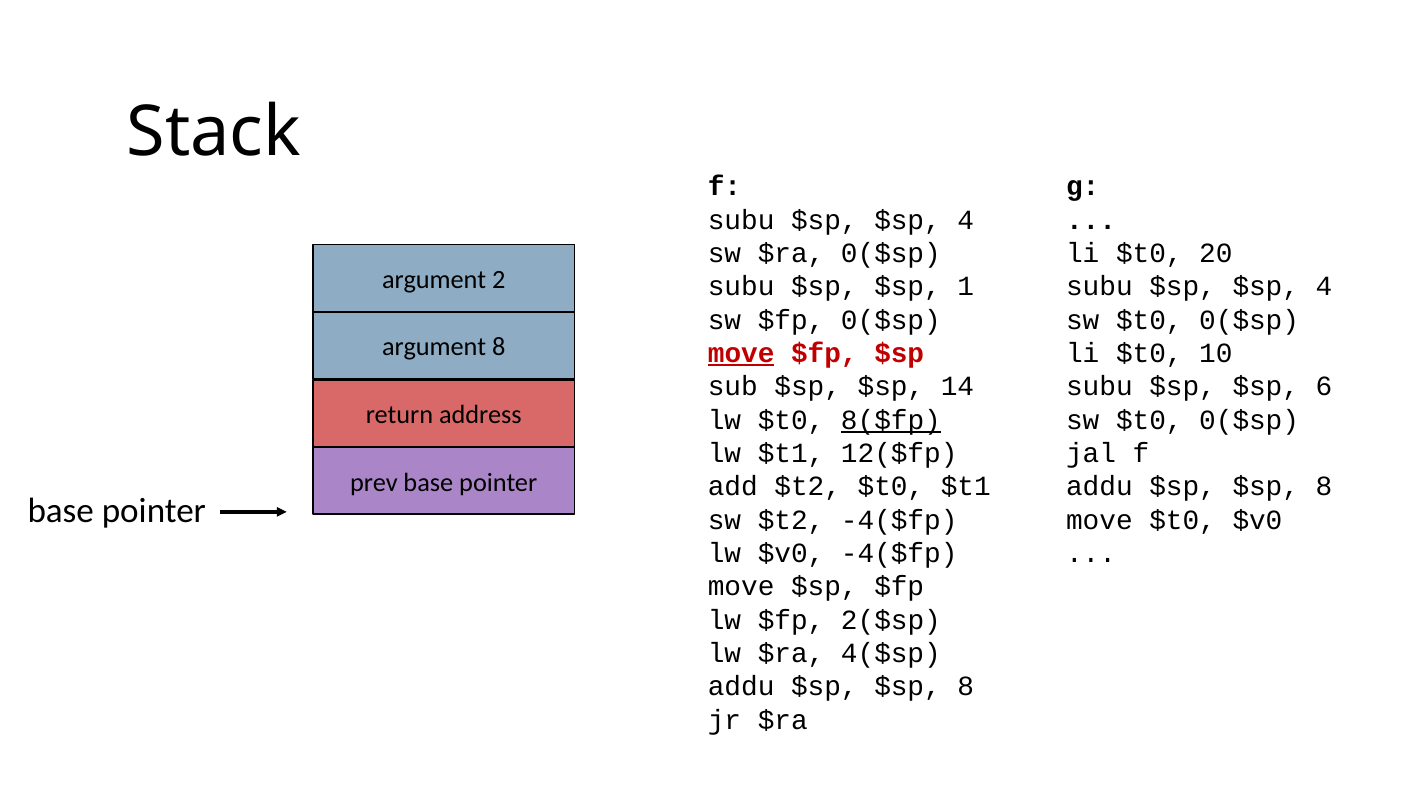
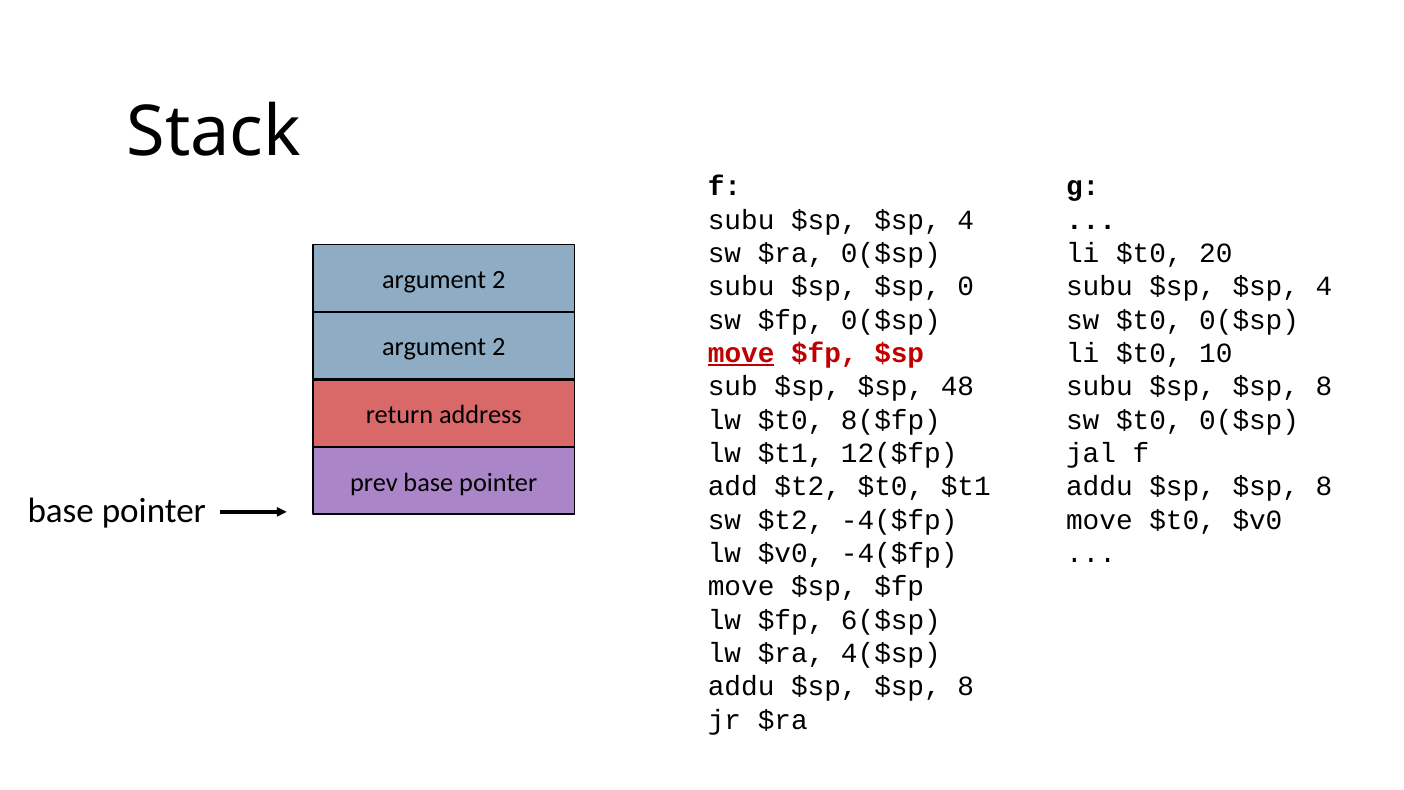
1: 1 -> 0 (966, 287)
8: 8 -> 2 (499, 347)
14: 14 -> 48 (957, 387)
subu $sp $sp 6: 6 -> 8 (1324, 387)
8($fp underline: present -> none (891, 420)
2($sp: 2($sp -> 6($sp (891, 620)
